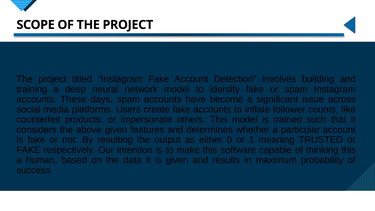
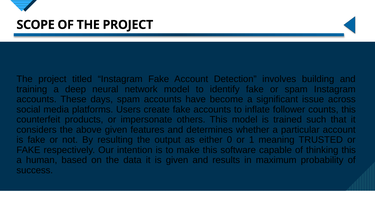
like: like -> this (349, 109)
